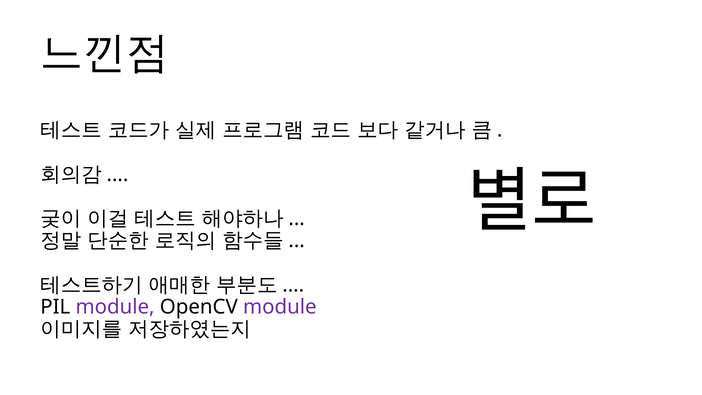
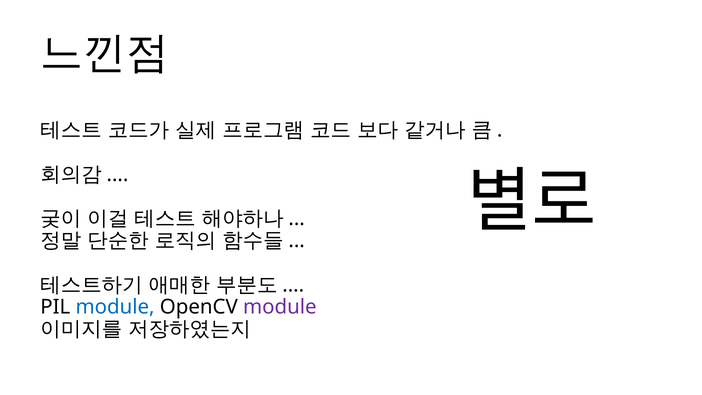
module colour: purple -> blue (115, 307)
